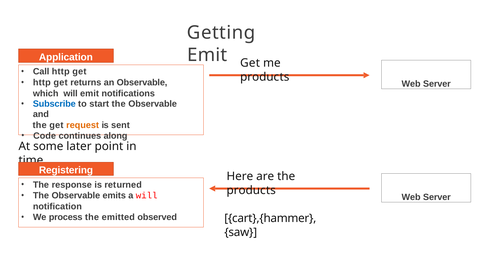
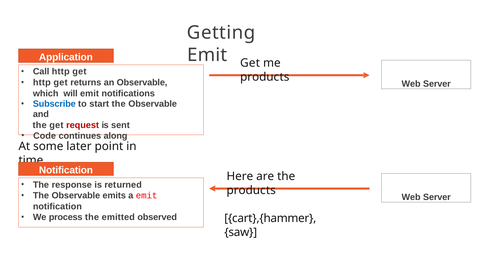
request colour: orange -> red (83, 125)
Registering: Registering -> Notification (66, 171)
a will: will -> emit (147, 196)
